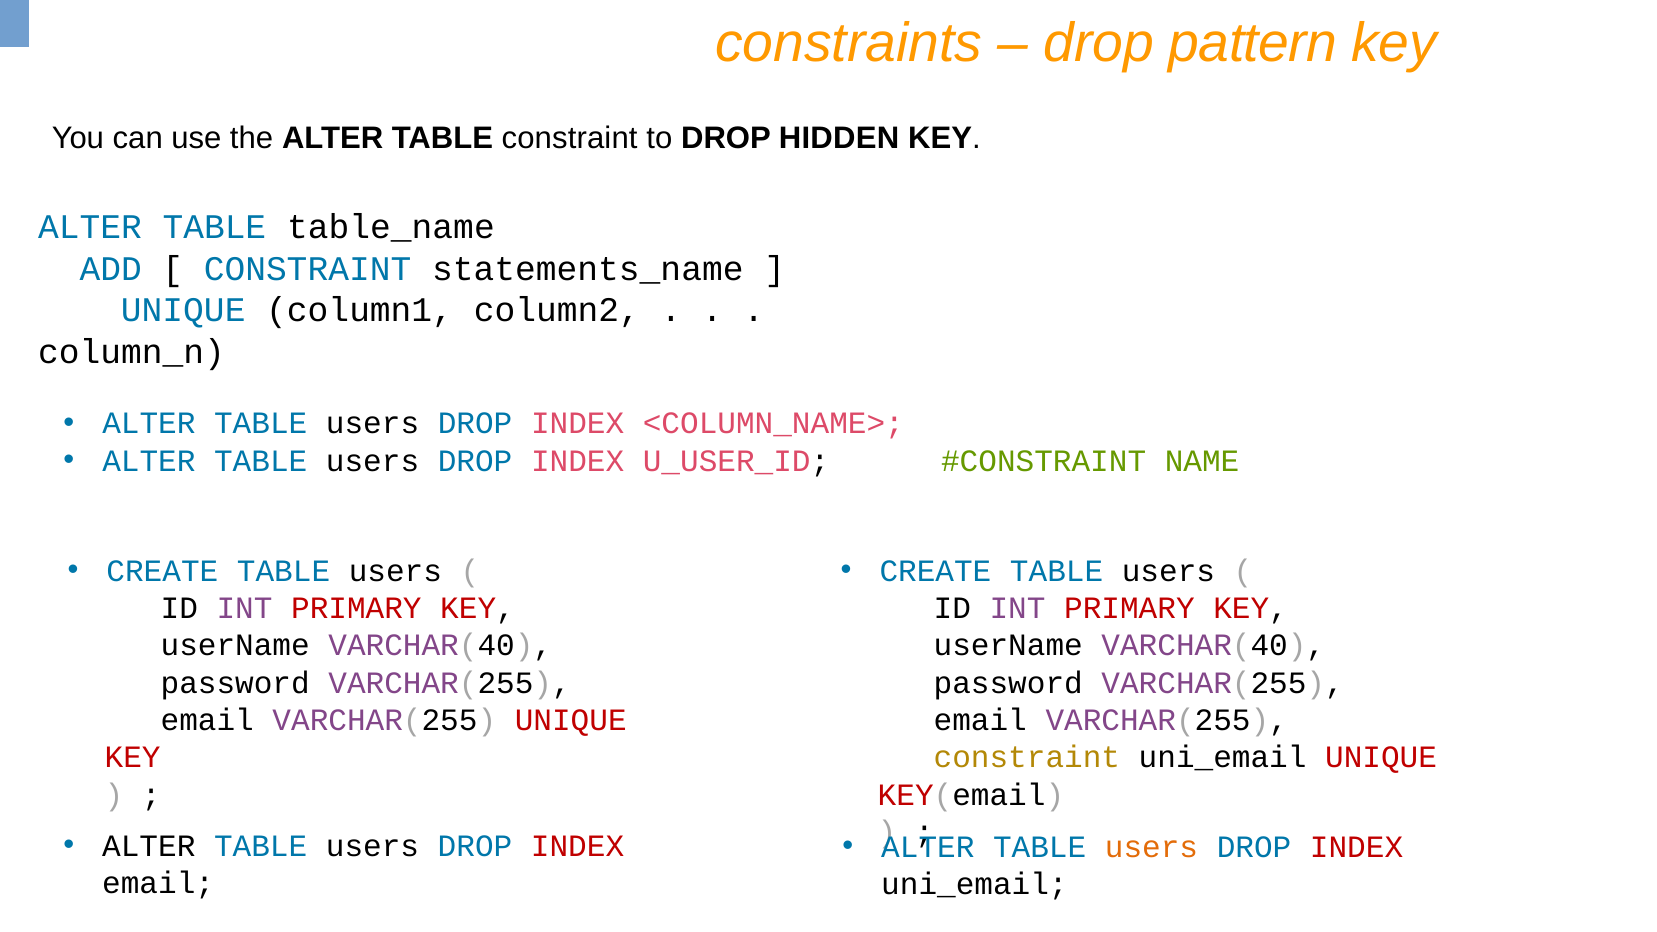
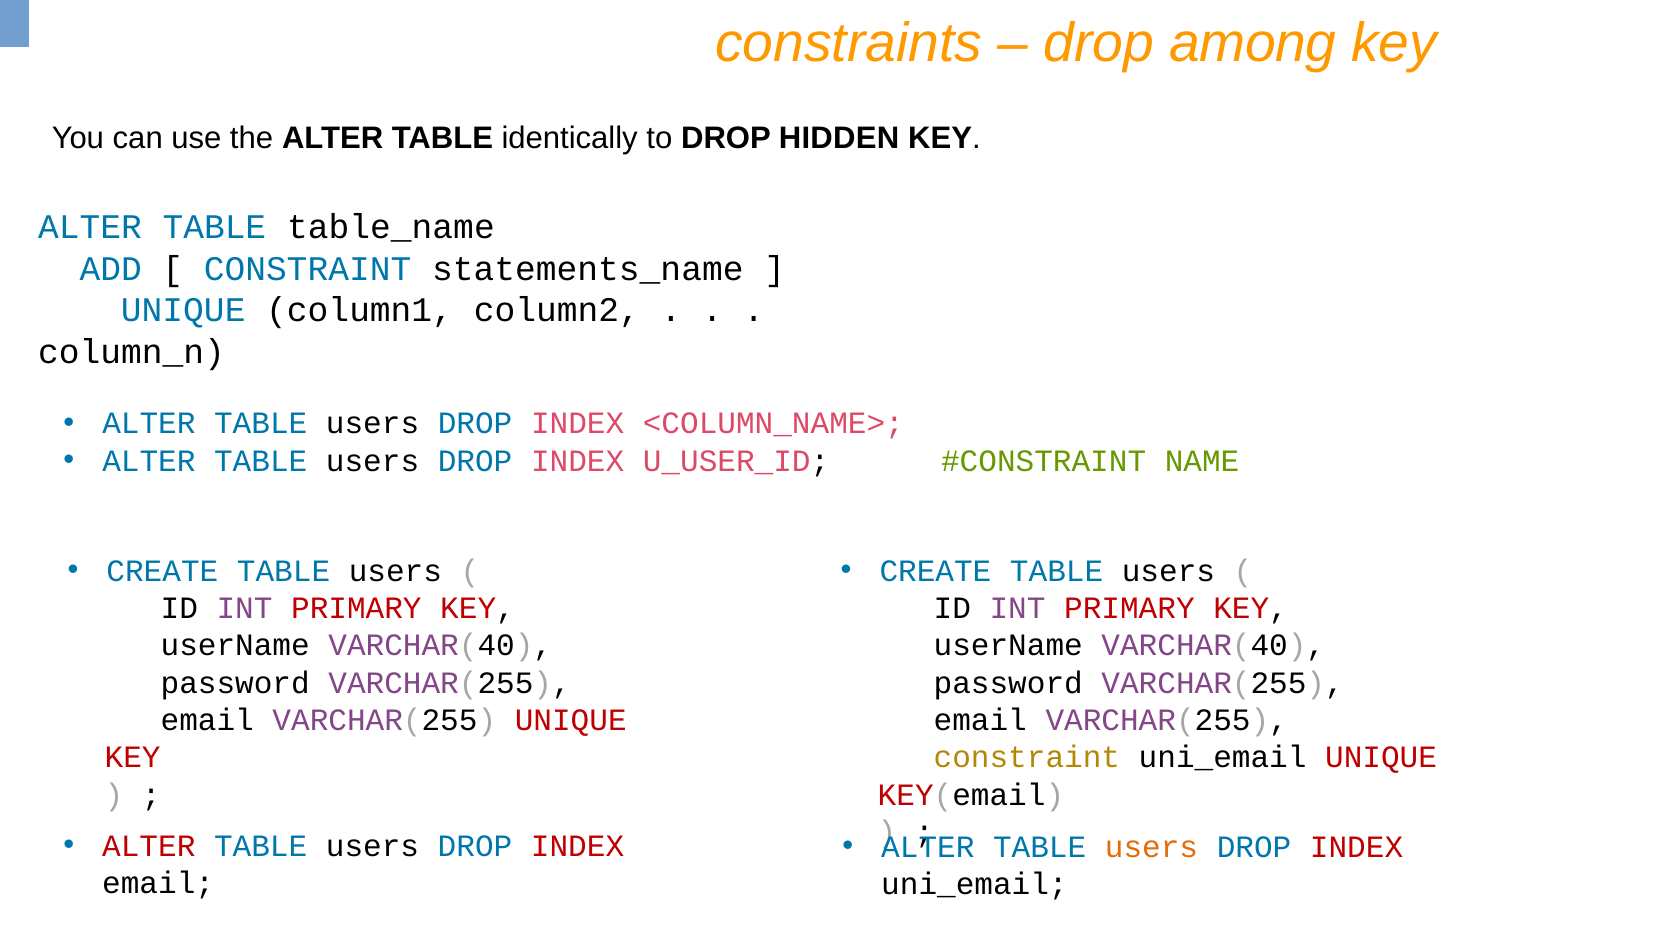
pattern: pattern -> among (1253, 43)
TABLE constraint: constraint -> identically (570, 138)
ALTER colour: black -> red (149, 846)
